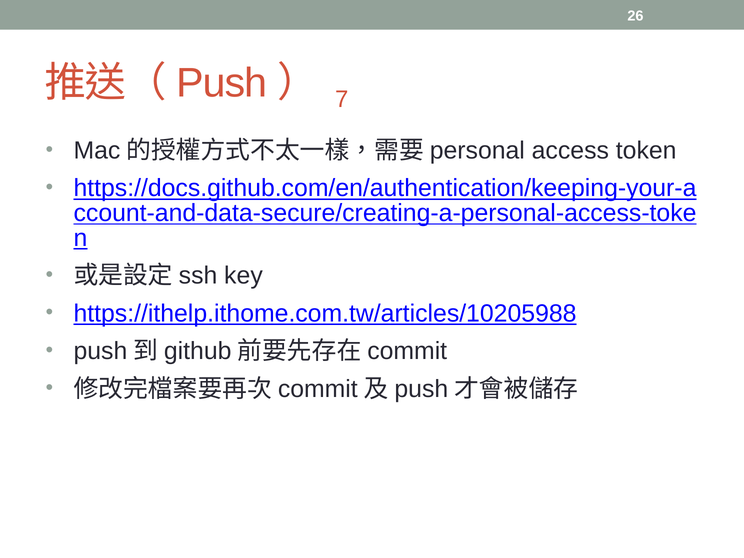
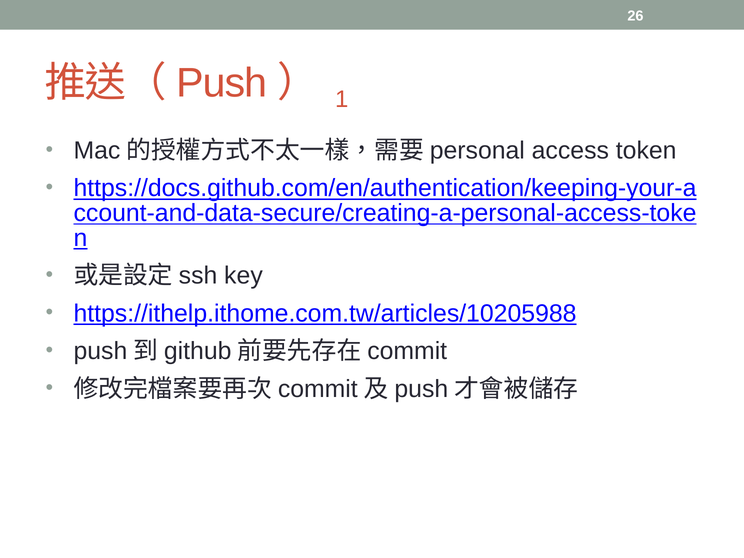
7: 7 -> 1 (342, 99)
